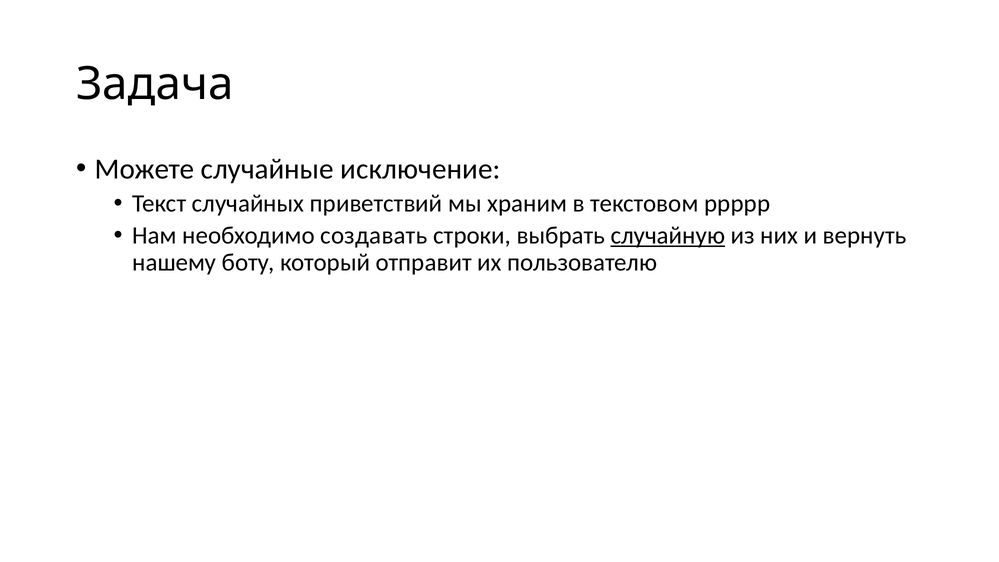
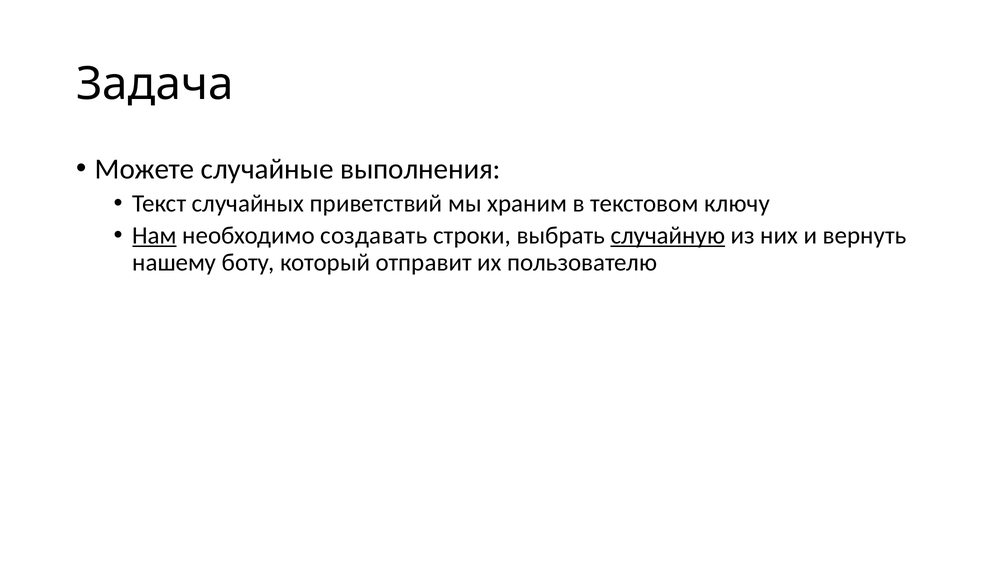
исключение: исключение -> выполнения (421, 169)
ррррр: ррррр -> ключу (737, 203)
Нам underline: none -> present (155, 235)
